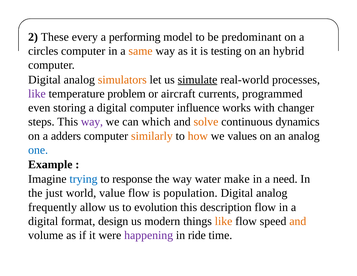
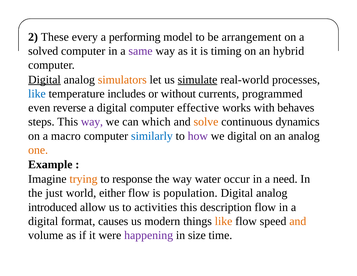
predominant: predominant -> arrangement (251, 37)
circles: circles -> solved (43, 51)
same colour: orange -> purple (141, 51)
testing: testing -> timing (226, 51)
Digital underline: none -> present (44, 80)
like colour: purple -> blue (37, 94)
problem: problem -> includes (127, 94)
aircraft: aircraft -> without (178, 94)
storing: storing -> reverse (70, 108)
influence: influence -> effective (198, 108)
changer: changer -> behaves (296, 108)
adders: adders -> macro (66, 136)
similarly colour: orange -> blue (152, 136)
how colour: orange -> purple (198, 136)
we values: values -> digital (242, 136)
one colour: blue -> orange (38, 150)
trying colour: blue -> orange (84, 179)
make: make -> occur (237, 179)
value: value -> either (112, 193)
frequently: frequently -> introduced (53, 207)
evolution: evolution -> activities (156, 207)
design: design -> causes (113, 221)
ride: ride -> size (197, 235)
